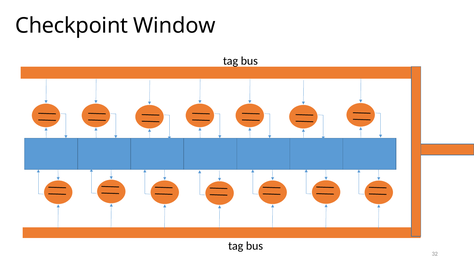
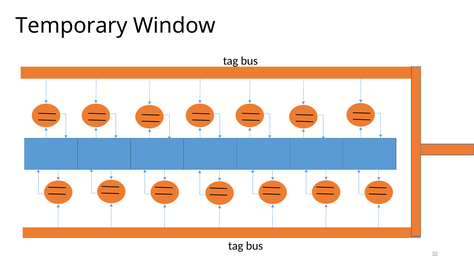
Checkpoint: Checkpoint -> Temporary (72, 26)
